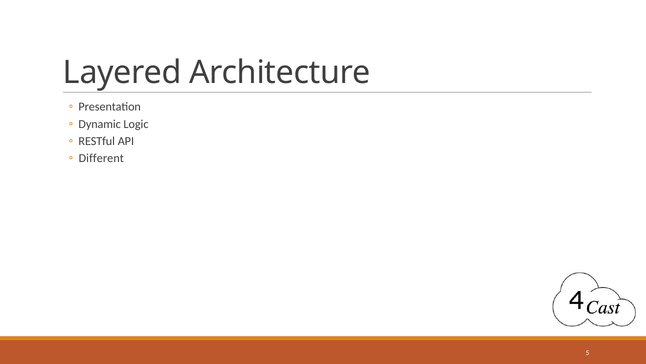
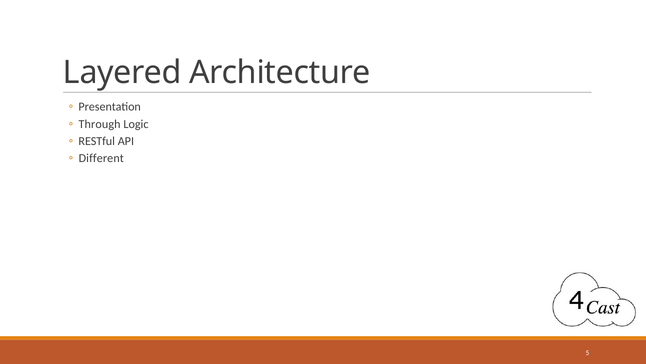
Dynamic: Dynamic -> Through (100, 124)
